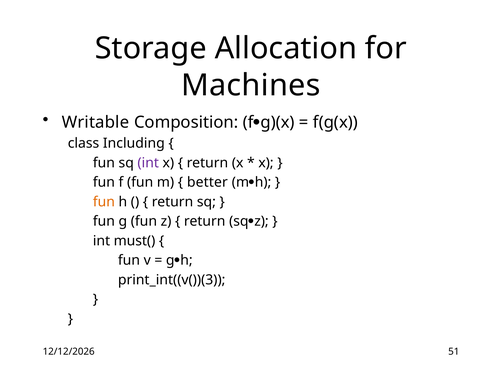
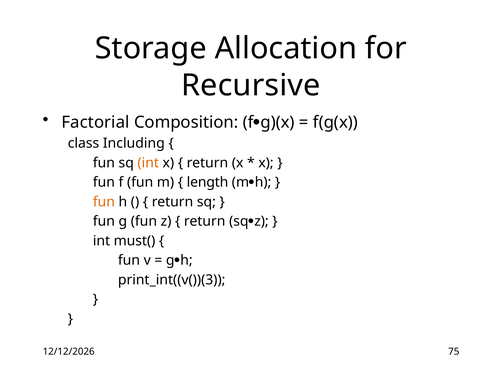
Machines: Machines -> Recursive (251, 85)
Writable: Writable -> Factorial (96, 122)
int colour: purple -> orange (148, 163)
better: better -> length (208, 183)
51: 51 -> 75 (454, 352)
